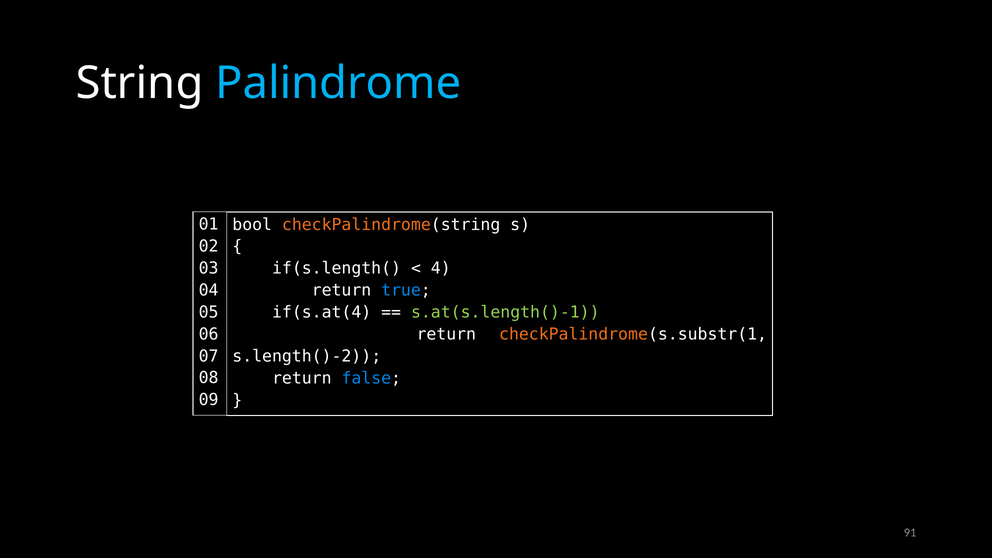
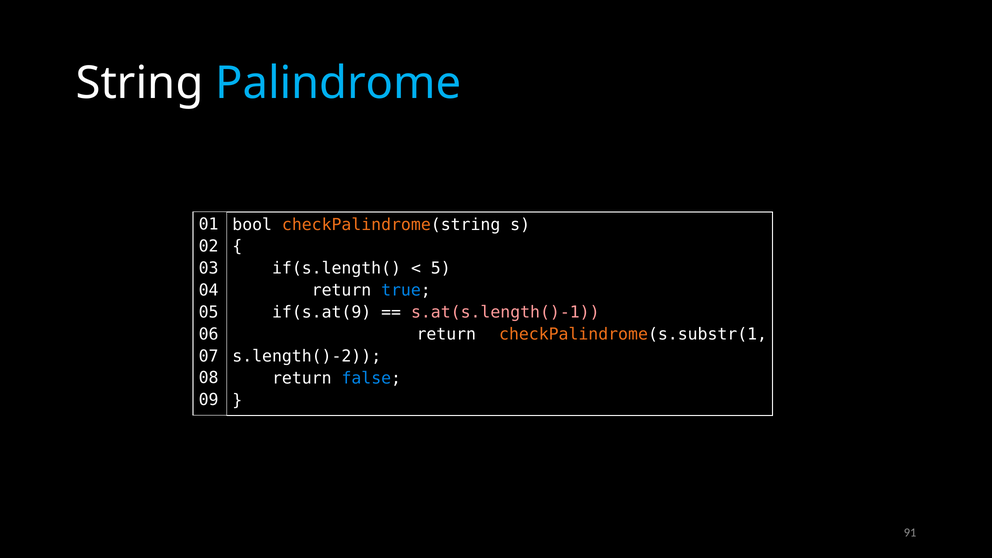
4: 4 -> 5 (441, 268)
if(s.at(4: if(s.at(4 -> if(s.at(9 (322, 312)
s.at(s.length()-1 colour: light green -> pink (505, 312)
